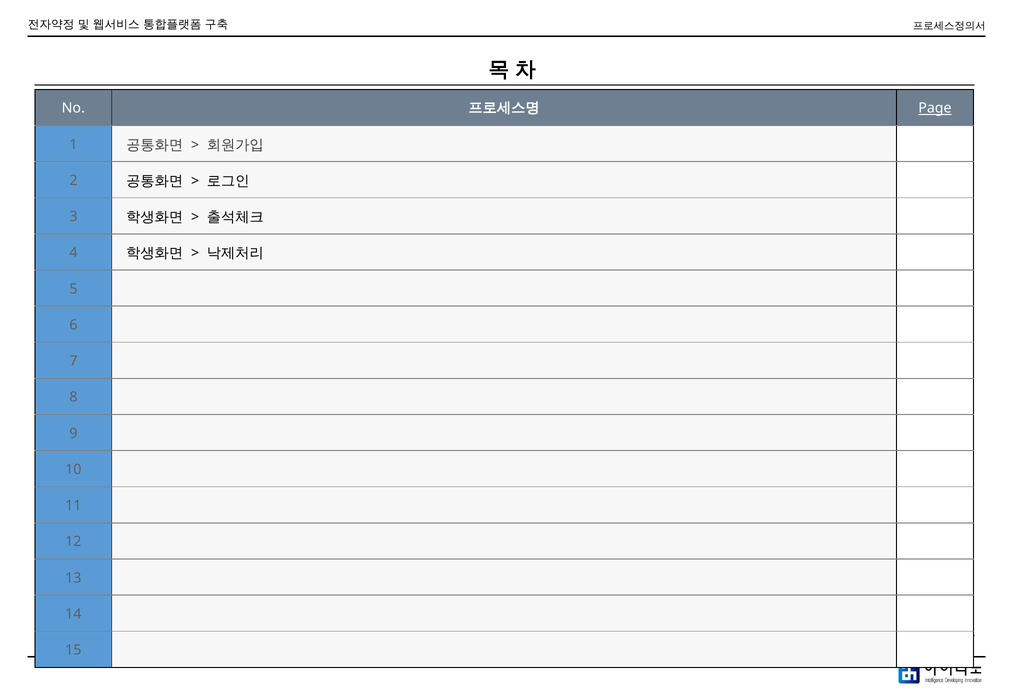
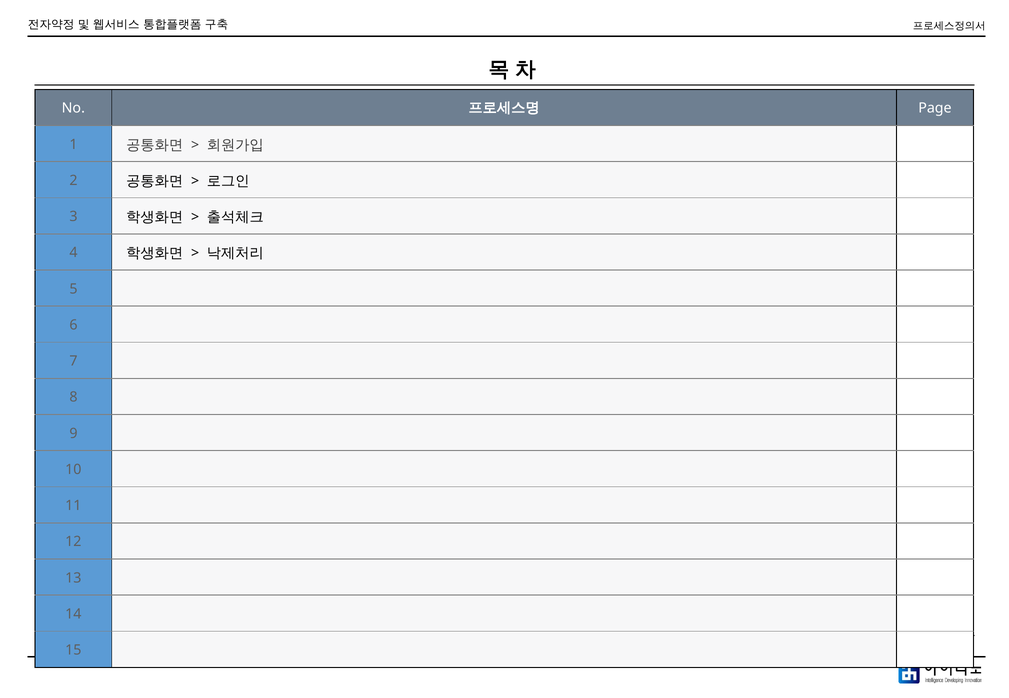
Page underline: present -> none (935, 108)
